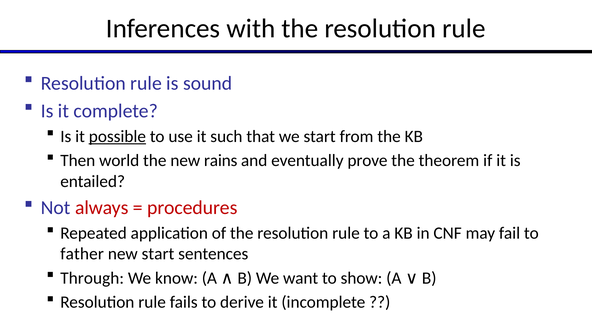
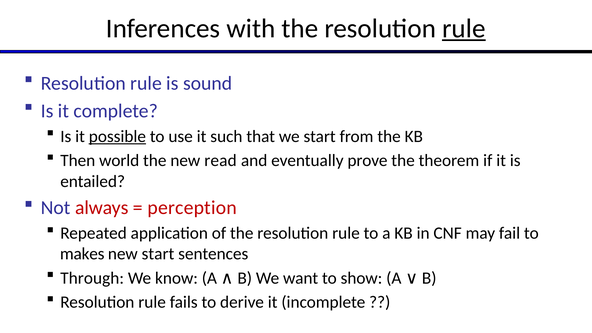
rule underline: none -> present (464, 28)
rains: rains -> read (220, 161)
procedures: procedures -> perception (192, 208)
father: father -> makes (82, 254)
